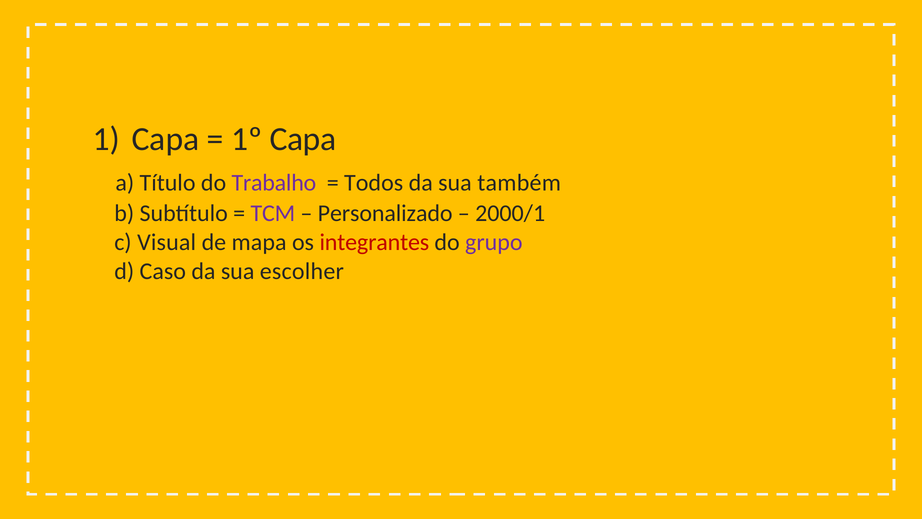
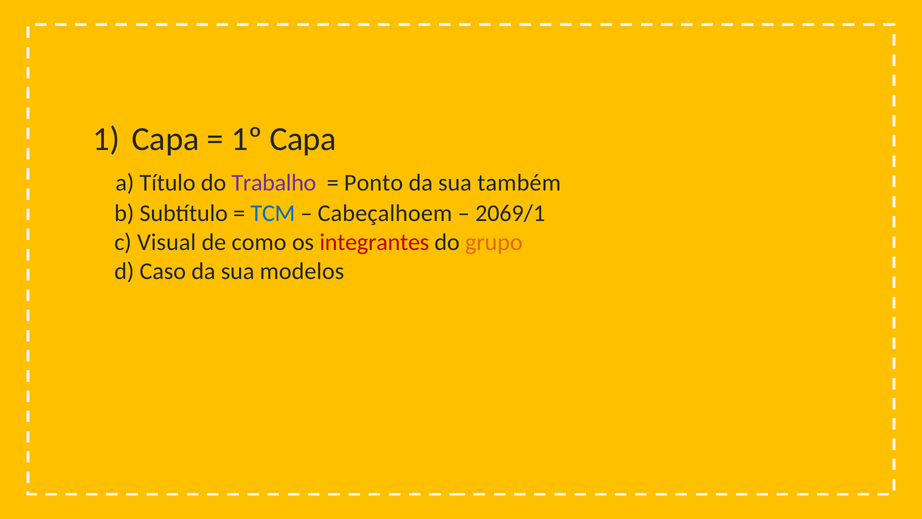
Todos: Todos -> Ponto (374, 183)
TCM colour: purple -> blue (273, 213)
Personalizado: Personalizado -> Cabeçalhoem (385, 213)
2000/1: 2000/1 -> 2069/1 (510, 213)
mapa: mapa -> como (259, 242)
grupo colour: purple -> orange (494, 242)
escolher: escolher -> modelos (302, 271)
